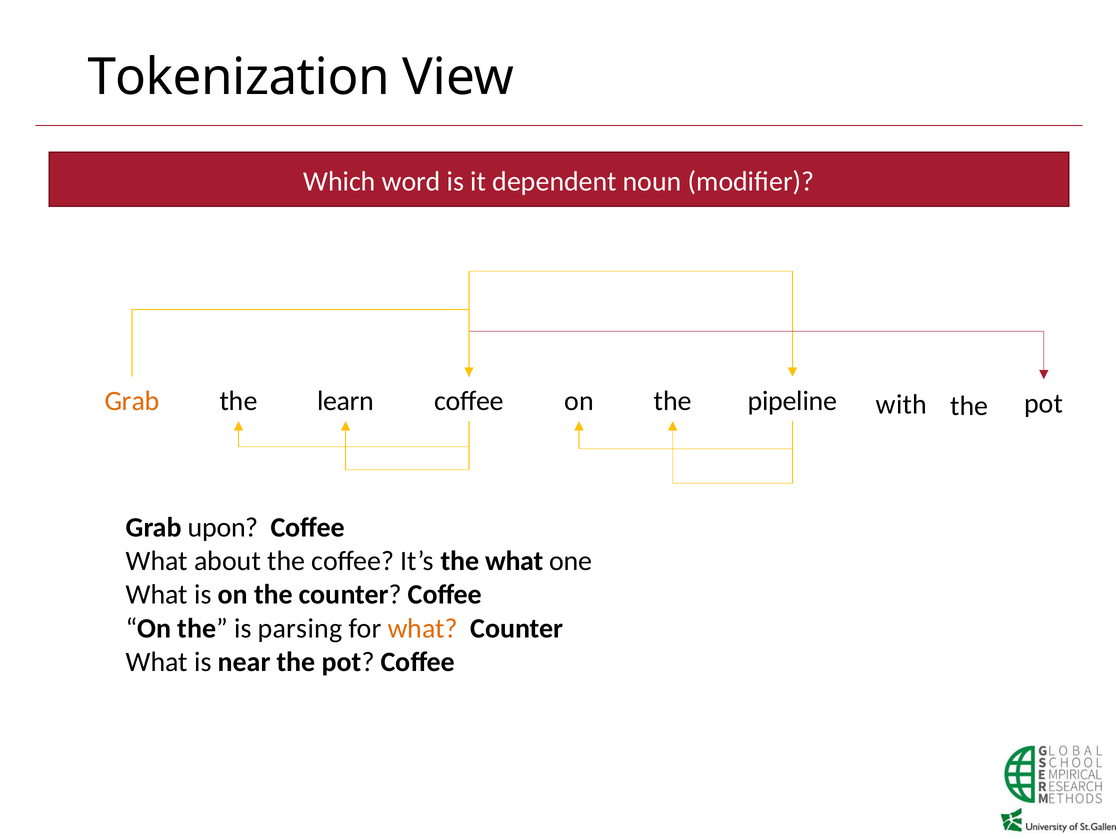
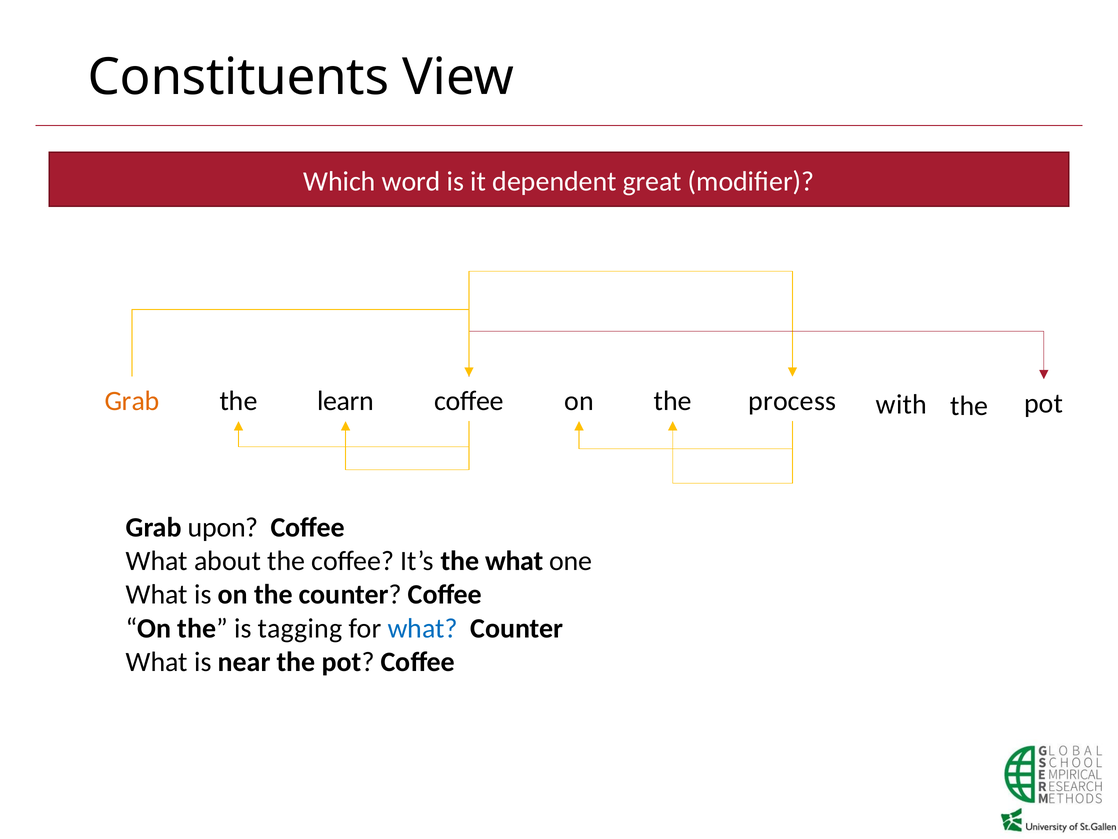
Tokenization: Tokenization -> Constituents (239, 78)
noun: noun -> great (652, 181)
pipeline: pipeline -> process (792, 401)
parsing: parsing -> tagging (300, 628)
what colour: orange -> blue (423, 628)
